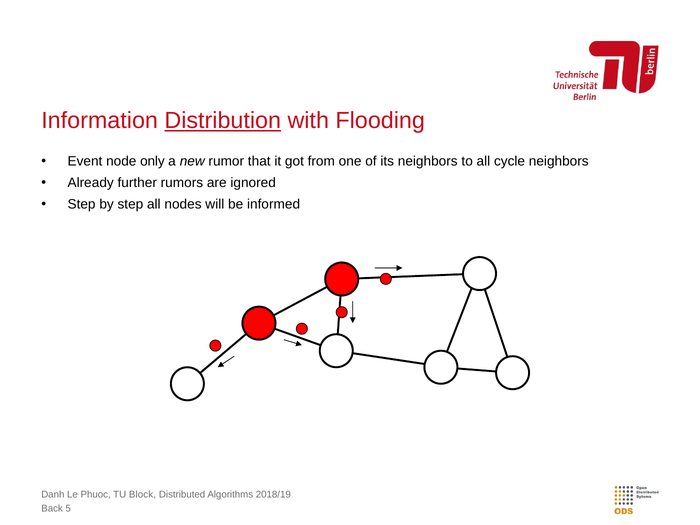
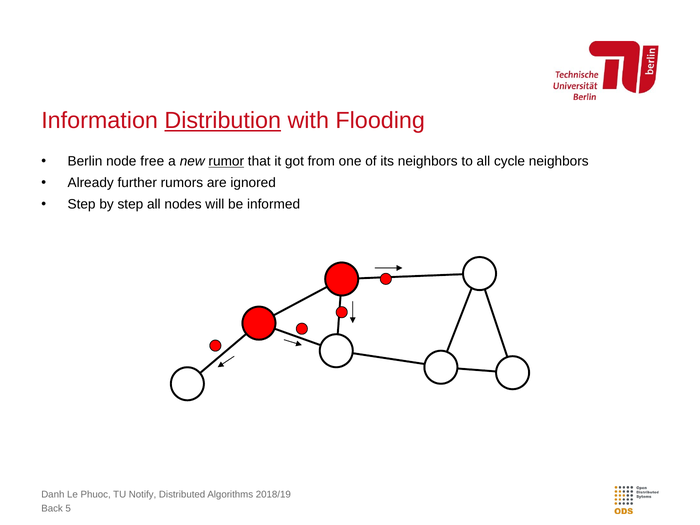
Event: Event -> Berlin (85, 161)
only: only -> free (152, 161)
rumor underline: none -> present (226, 161)
Block: Block -> Notify (143, 494)
